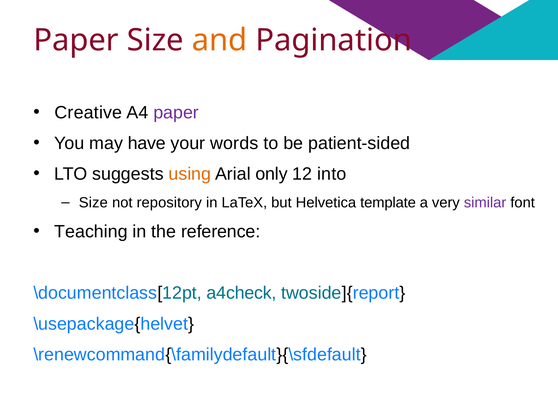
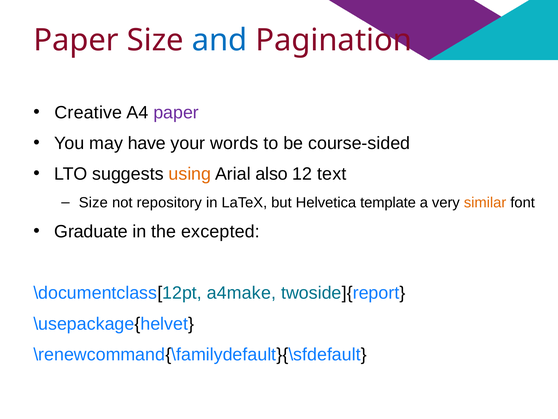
and colour: orange -> blue (220, 40)
patient-sided: patient-sided -> course-sided (359, 143)
only: only -> also (272, 174)
into: into -> text (332, 174)
similar colour: purple -> orange (485, 202)
Teaching: Teaching -> Graduate (91, 231)
reference: reference -> excepted (221, 231)
a4check: a4check -> a4make (241, 293)
